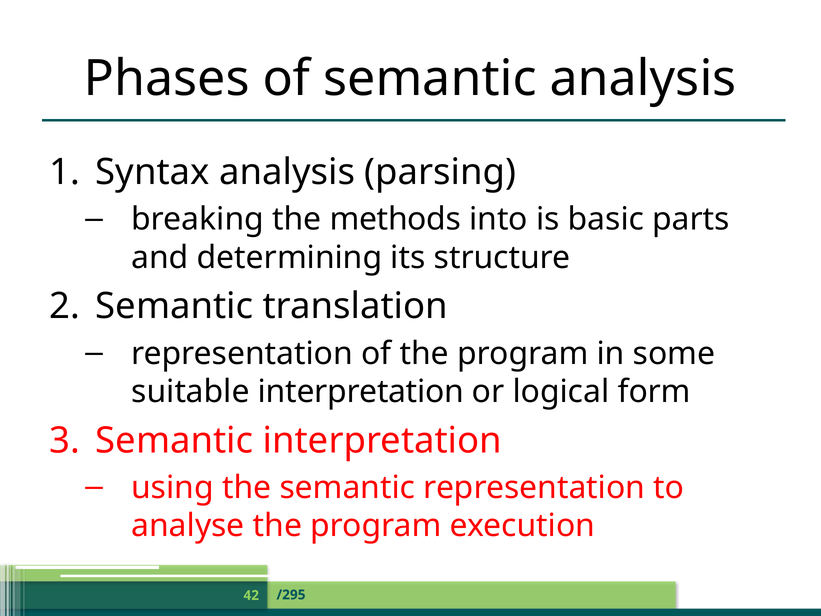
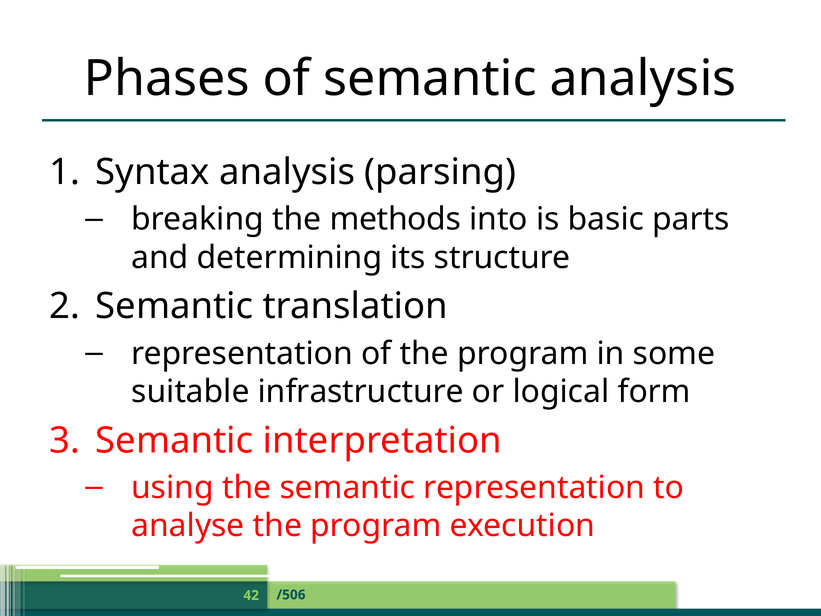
suitable interpretation: interpretation -> infrastructure (361, 392)
/295: /295 -> /506 (291, 595)
